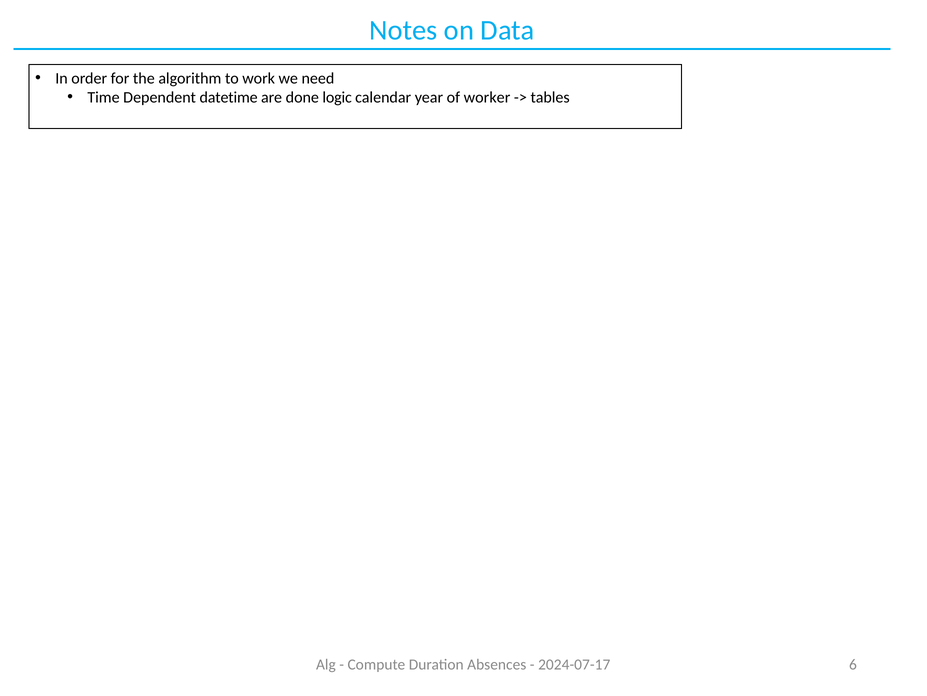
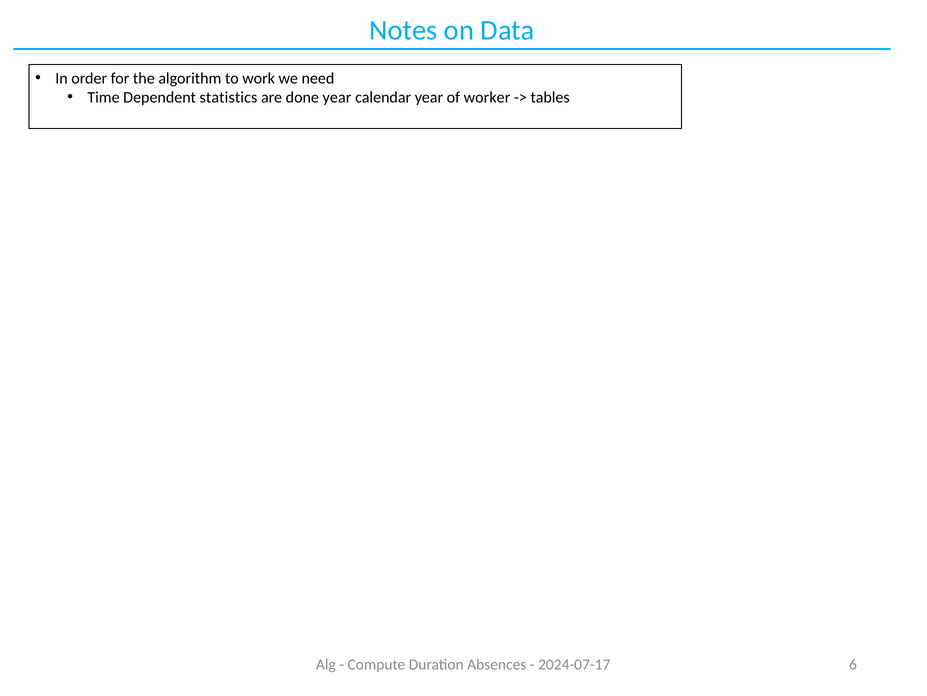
datetime: datetime -> statistics (228, 97)
done logic: logic -> year (337, 97)
